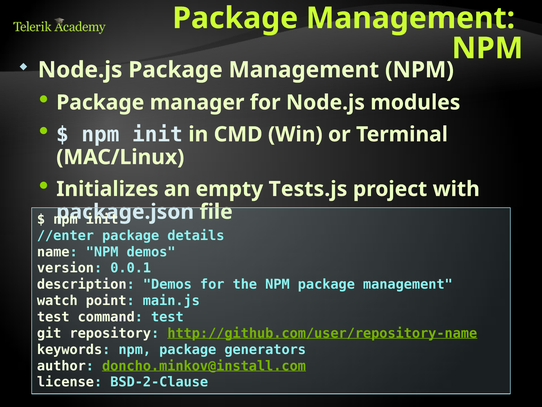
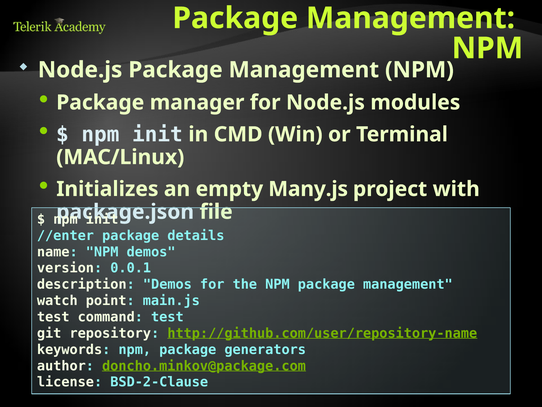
Tests.js: Tests.js -> Many.js (308, 189)
doncho.minkov@install.com: doncho.minkov@install.com -> doncho.minkov@package.com (204, 365)
